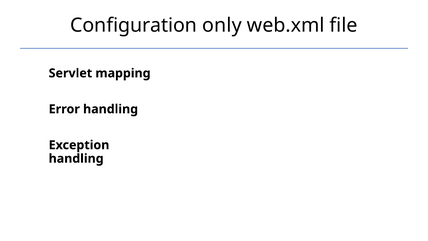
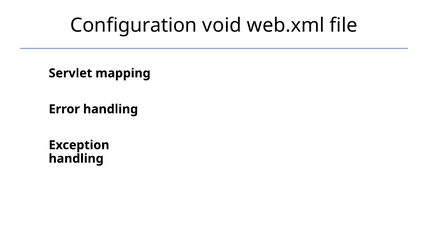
only: only -> void (222, 25)
